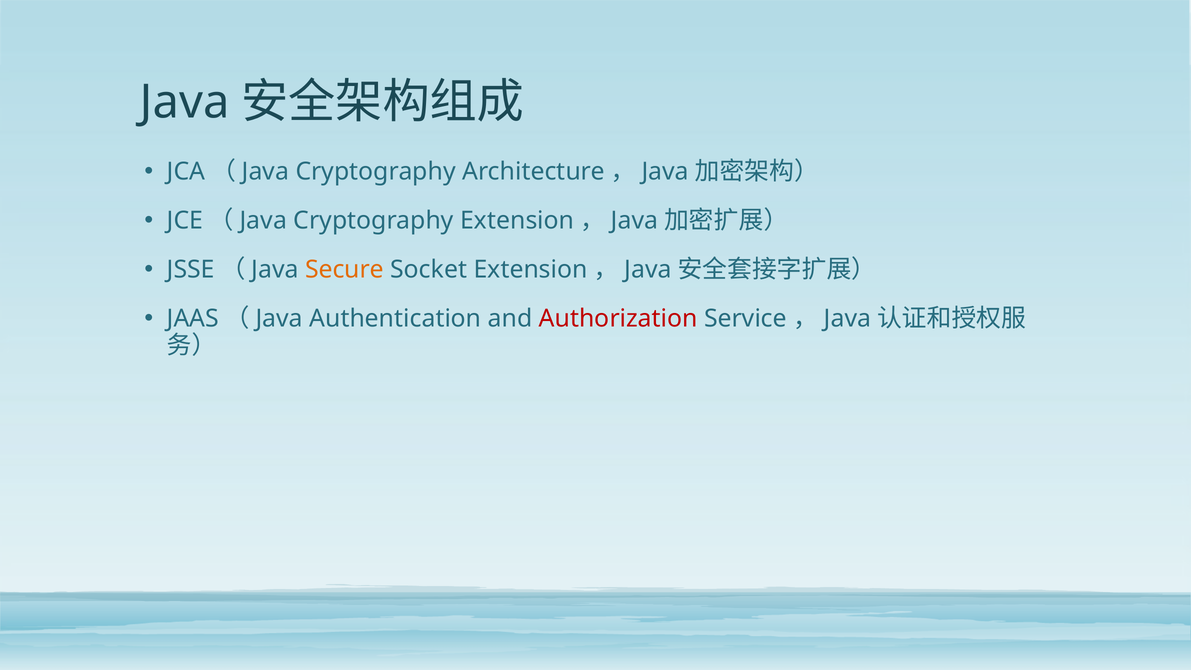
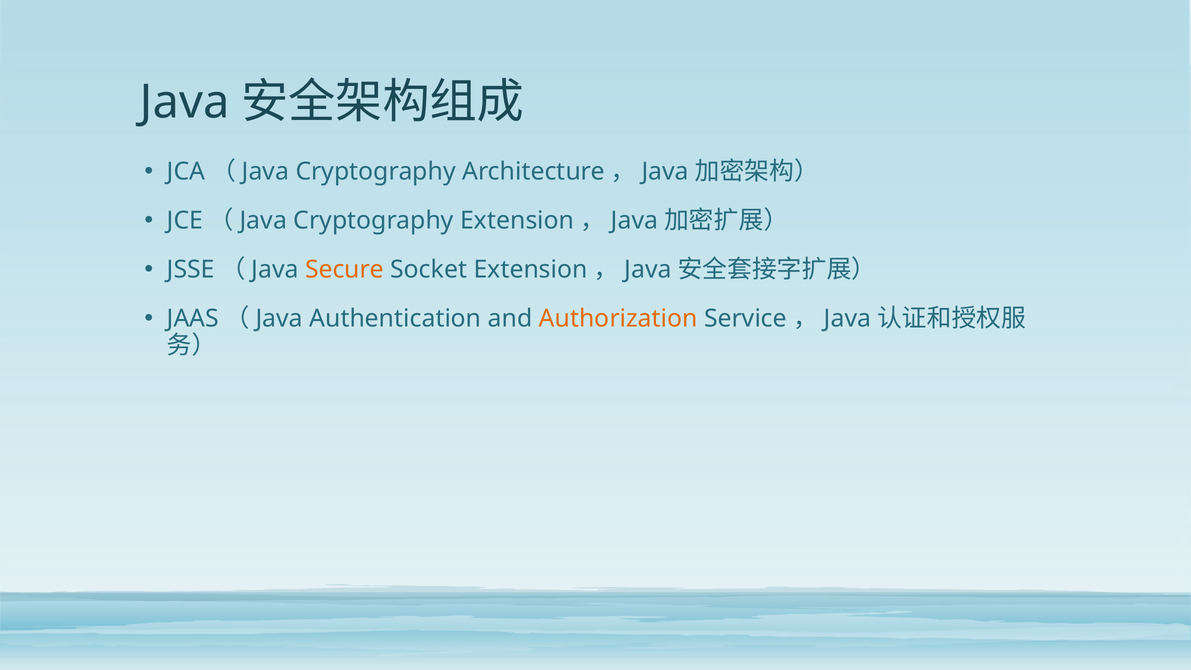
Authorization colour: red -> orange (618, 319)
